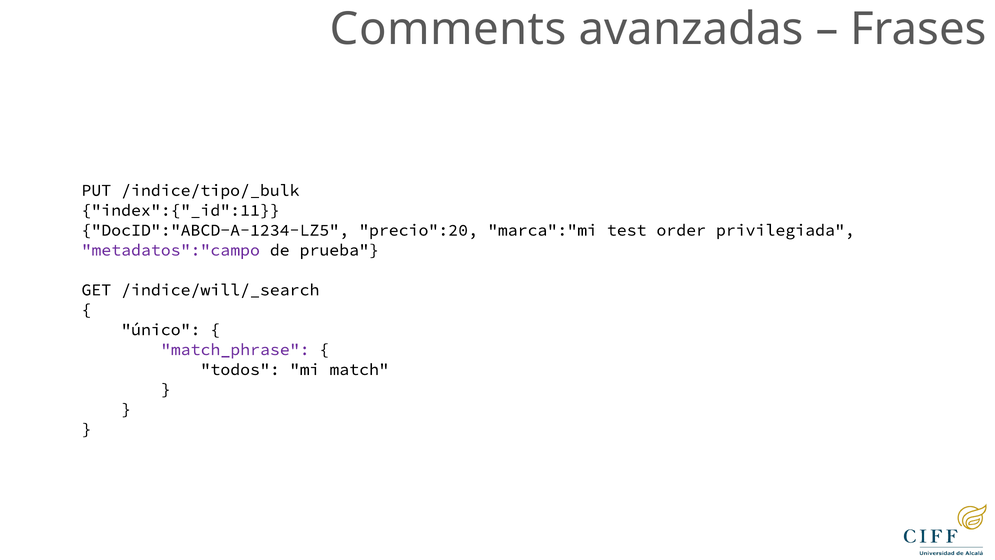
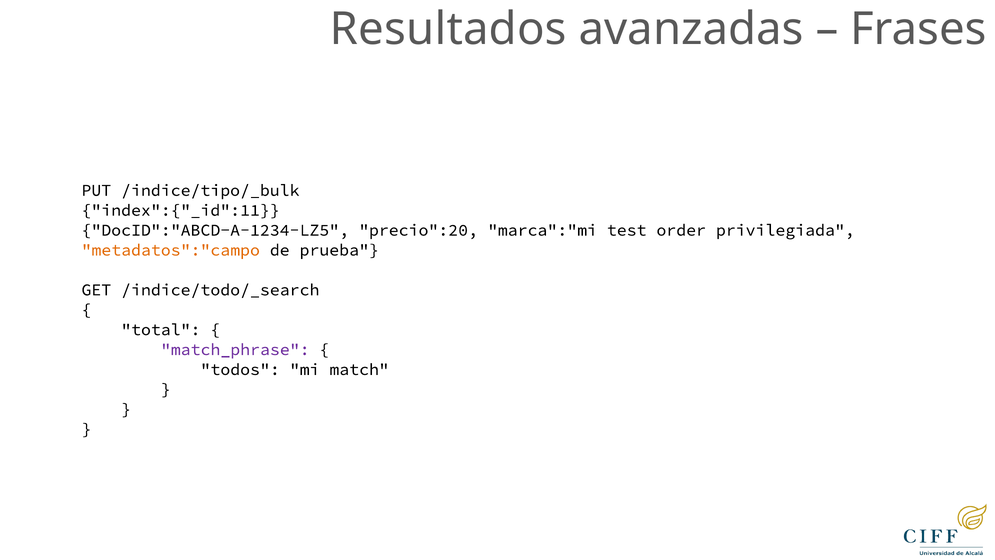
Comments: Comments -> Resultados (448, 29)
metadatos":"campo colour: purple -> orange (171, 250)
/indice/will/_search: /indice/will/_search -> /indice/todo/_search (220, 290)
único: único -> total (161, 329)
